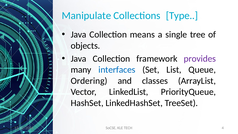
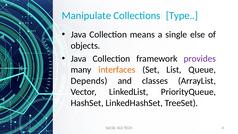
tree: tree -> else (198, 35)
interfaces colour: blue -> orange (117, 70)
Ordering: Ordering -> Depends (89, 81)
